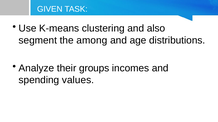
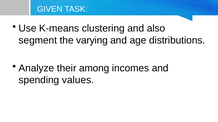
among: among -> varying (92, 40)
groups: groups -> among (94, 68)
